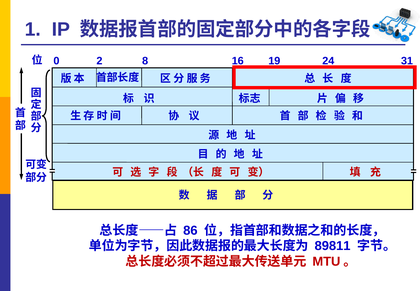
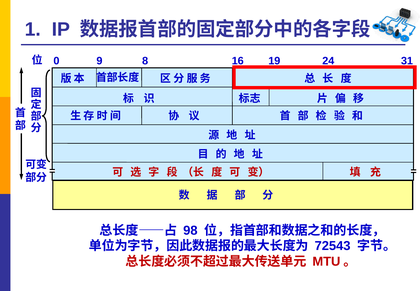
2: 2 -> 9 (99, 61)
86: 86 -> 98 (190, 230)
89811: 89811 -> 72543 (333, 246)
